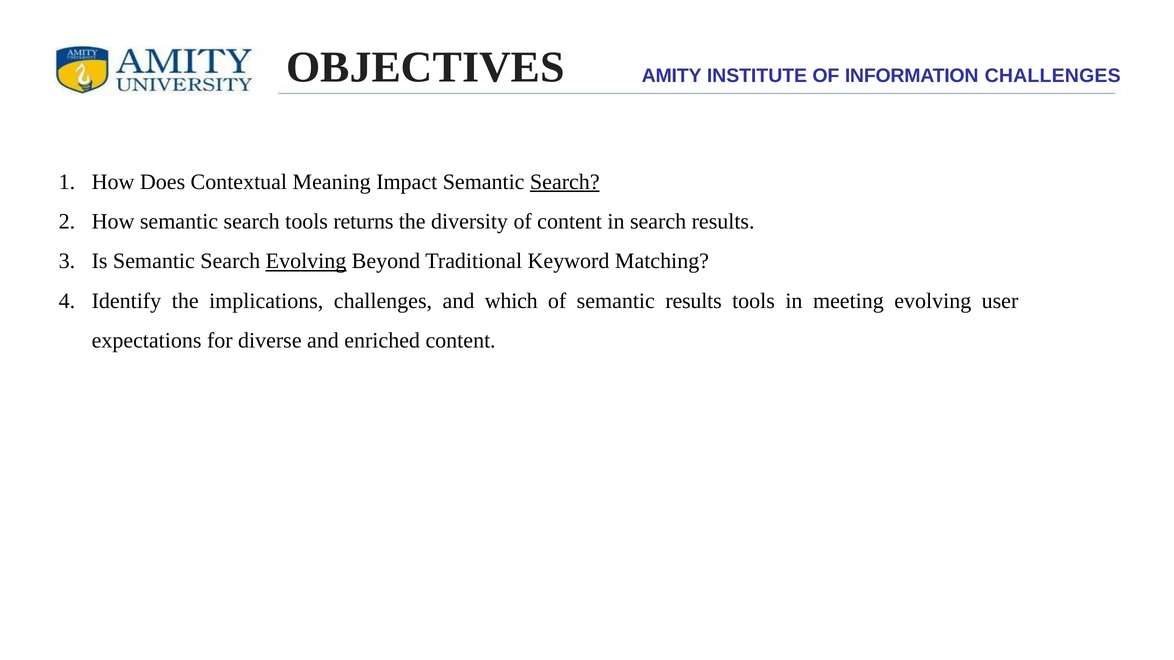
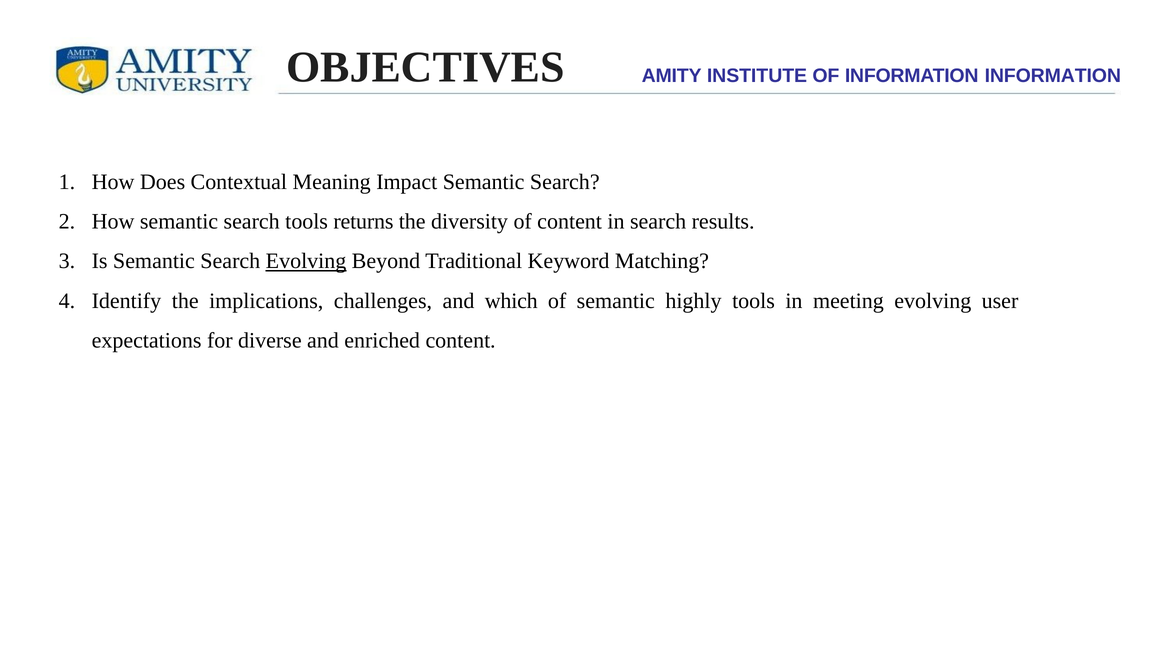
INFORMATION CHALLENGES: CHALLENGES -> INFORMATION (1053, 76)
Search underline: present -> none (565, 182)
semantic results: results -> highly (693, 301)
